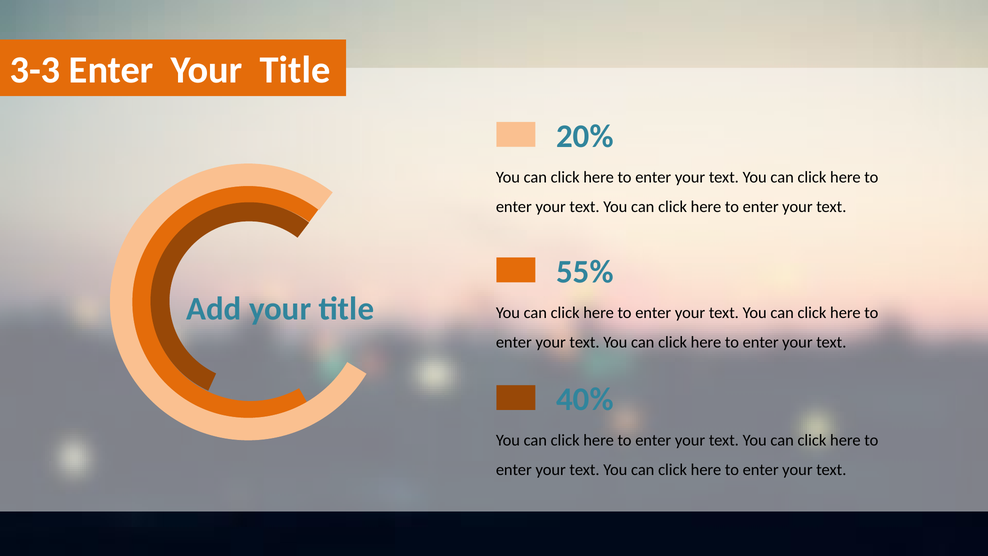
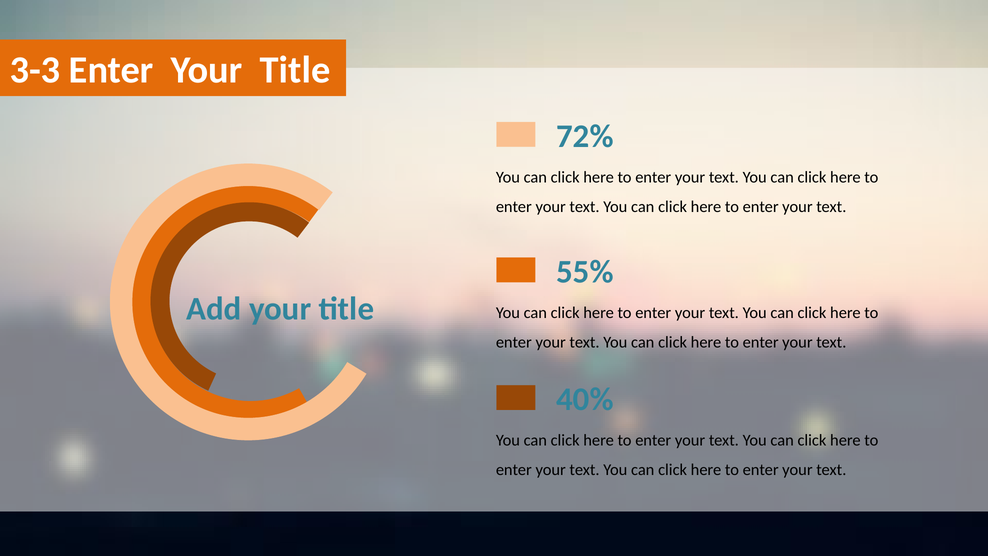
20%: 20% -> 72% (585, 136)
